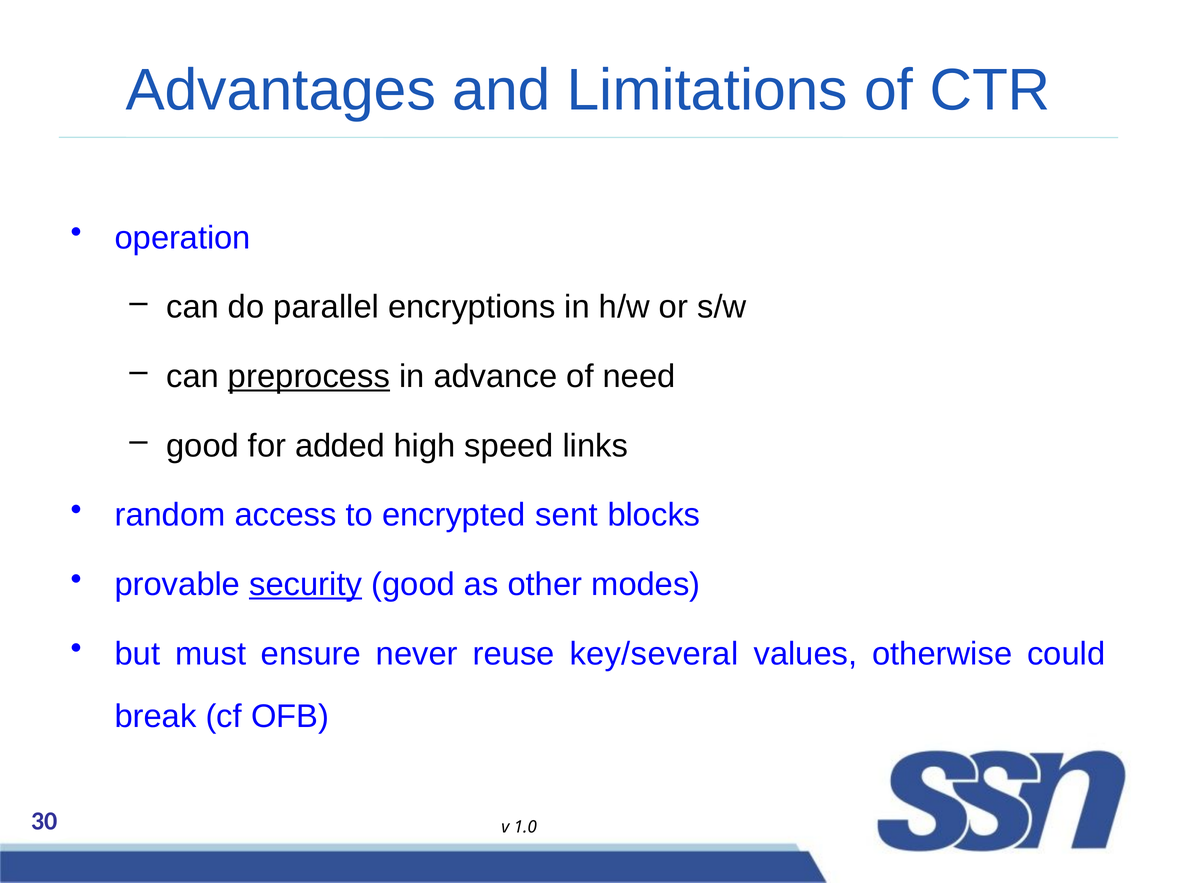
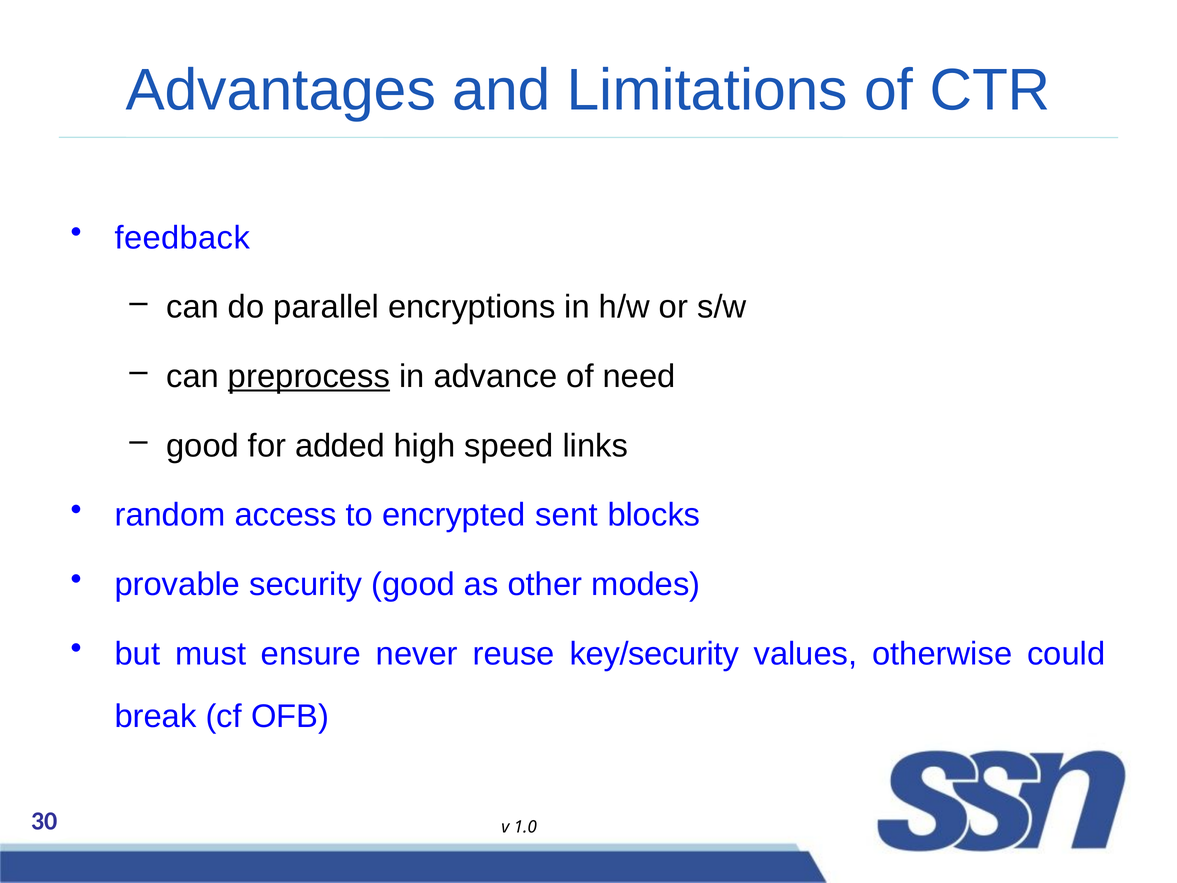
operation: operation -> feedback (182, 238)
security underline: present -> none (306, 584)
key/several: key/several -> key/security (654, 654)
